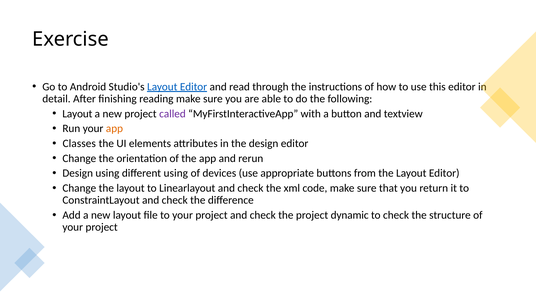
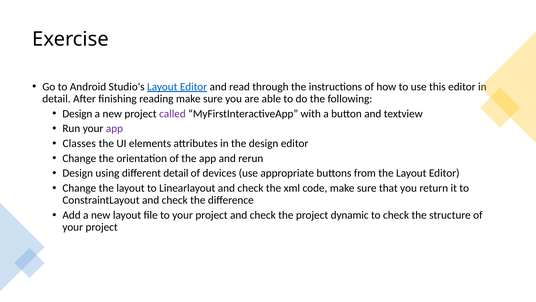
Layout: Layout -> Design (77, 114)
app colour: orange -> purple (114, 128)
different using: using -> detail (176, 173)
